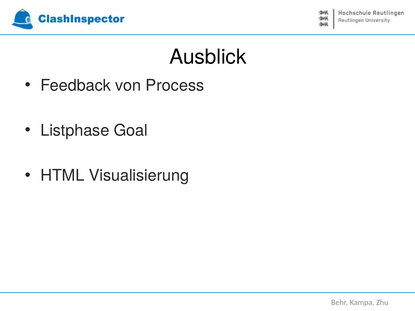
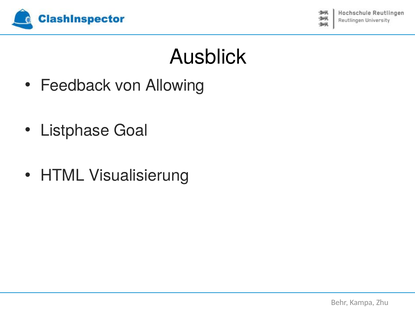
Process: Process -> Allowing (175, 85)
